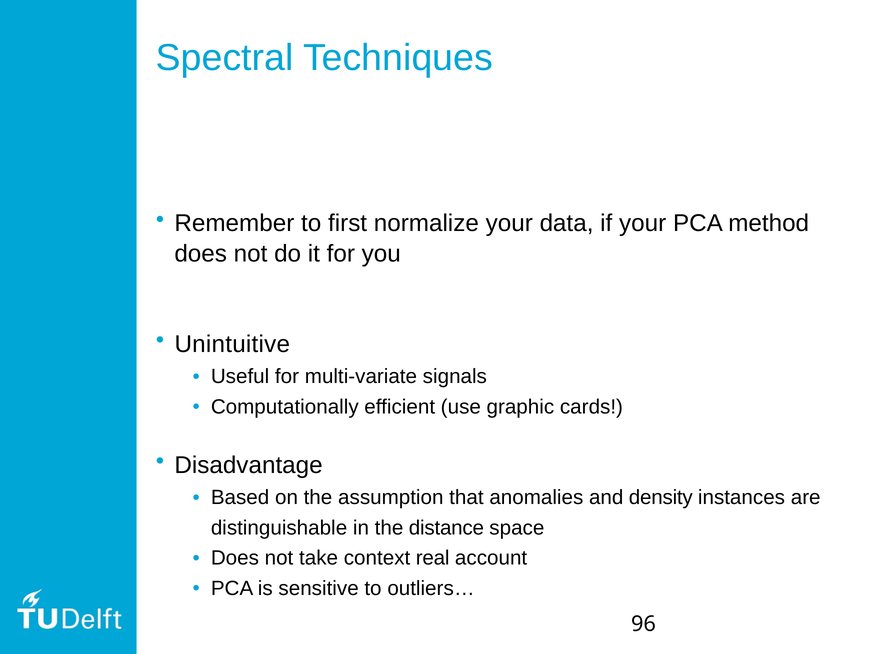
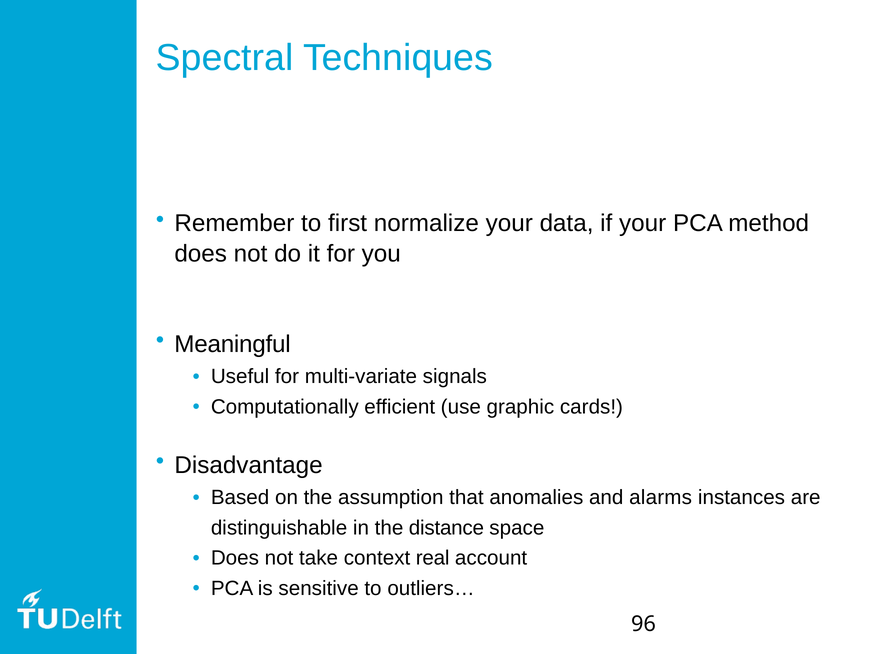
Unintuitive: Unintuitive -> Meaningful (233, 344)
density: density -> alarms (661, 498)
